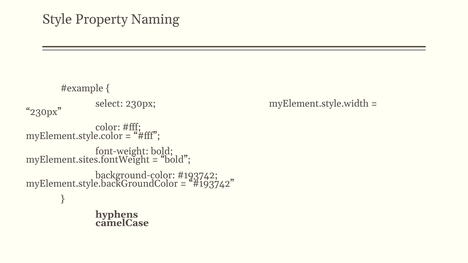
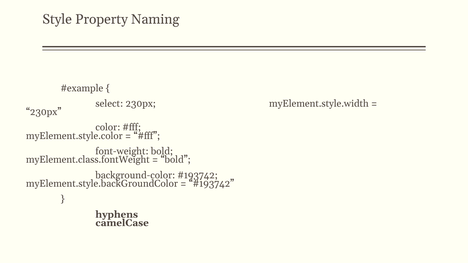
myElement.sites.fontWeight: myElement.sites.fontWeight -> myElement.class.fontWeight (88, 160)
